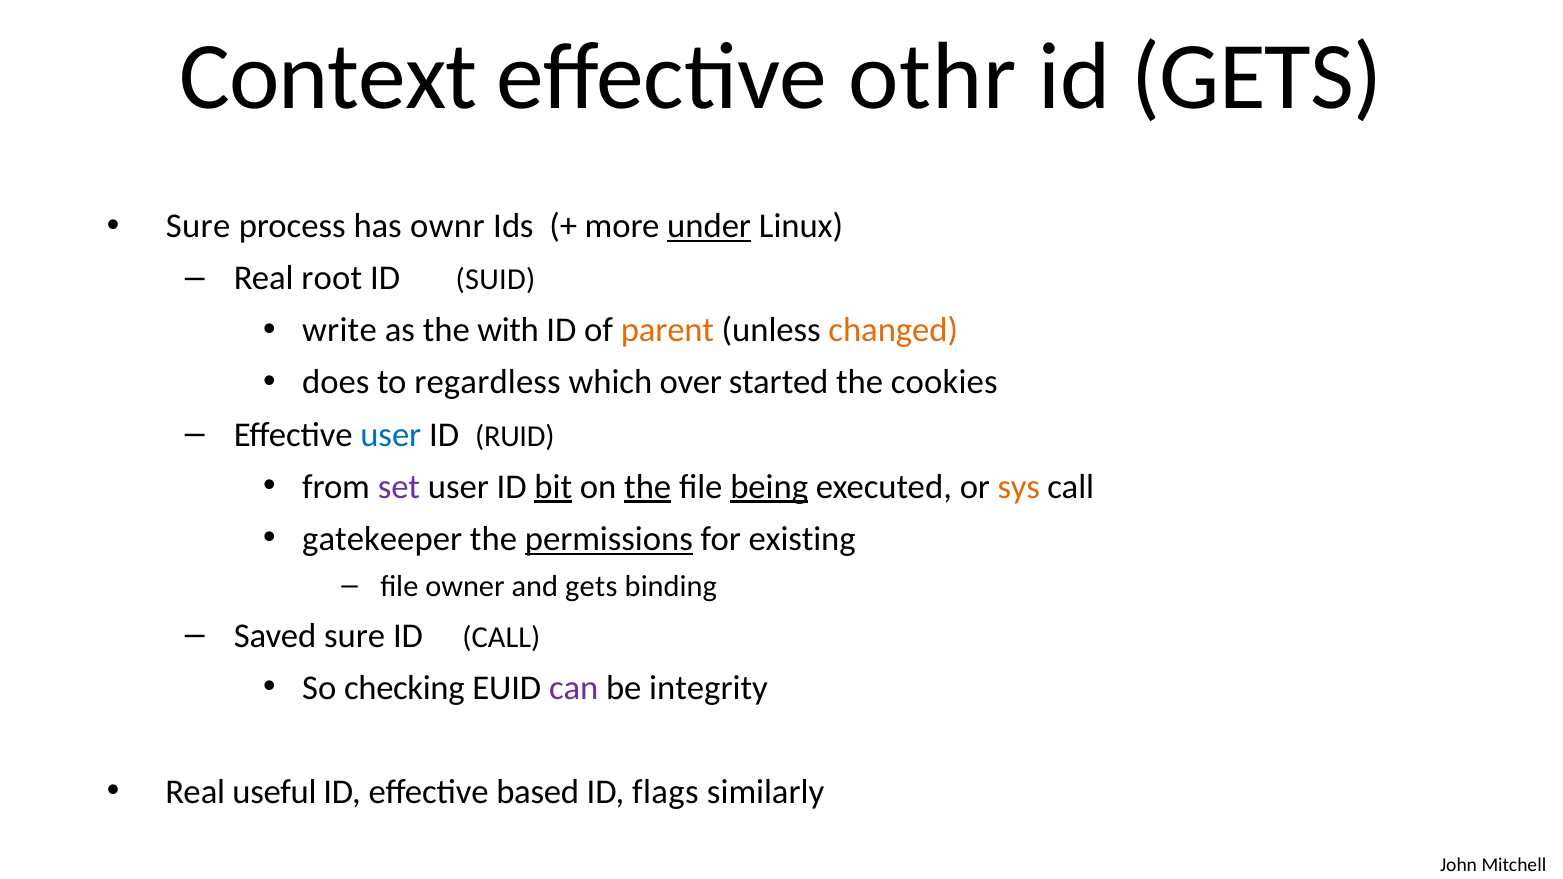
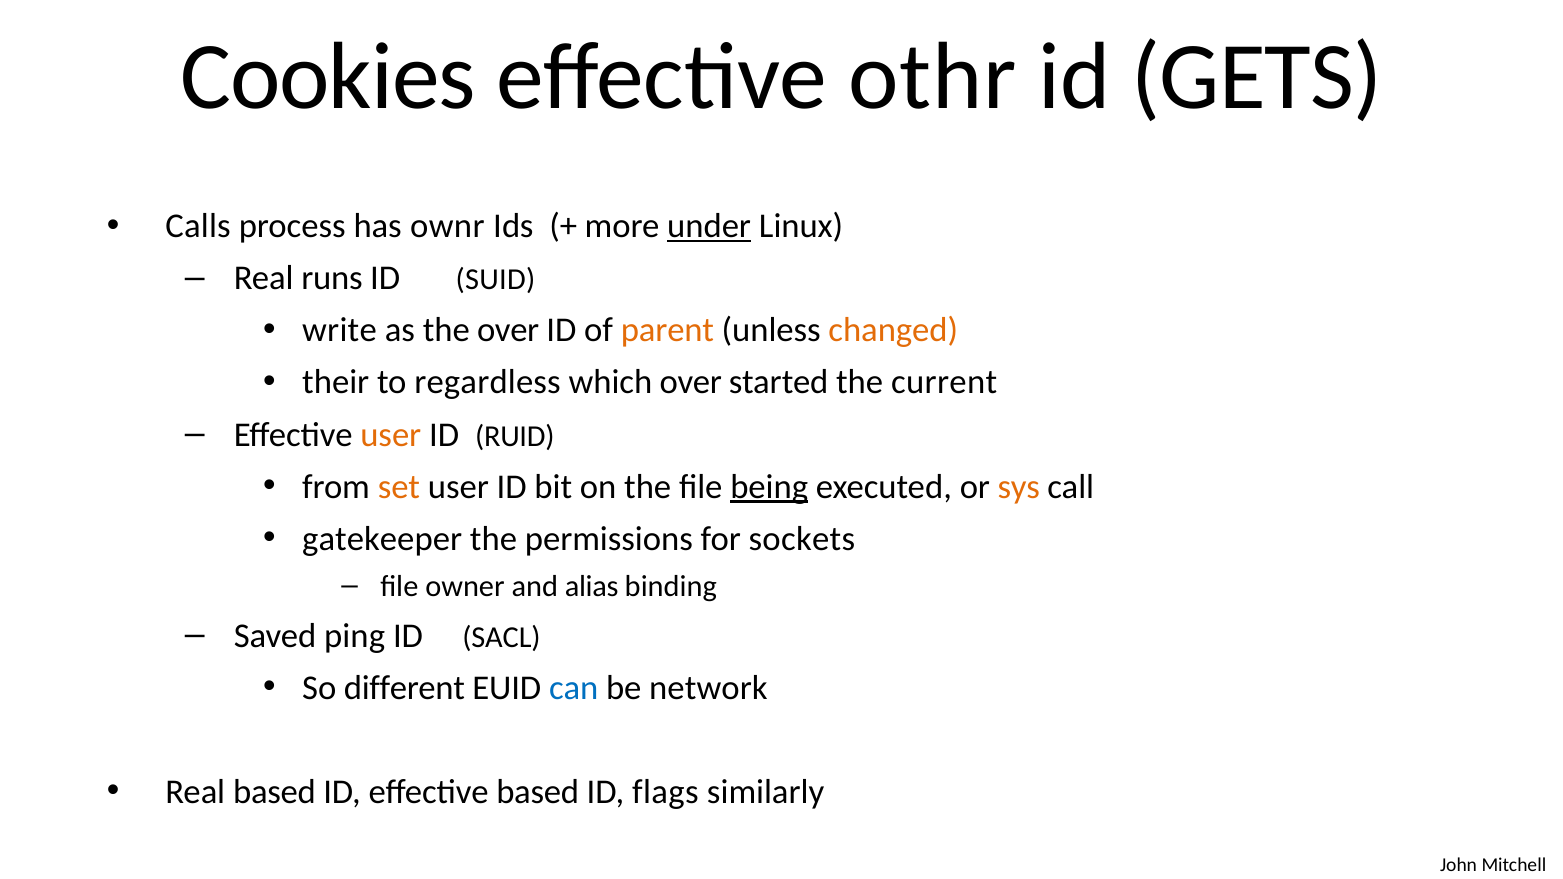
Context: Context -> Cookies (328, 77)
Sure: Sure -> Calls (198, 226)
root: root -> runs (332, 279)
the with: with -> over (508, 331)
does: does -> their (336, 383)
cookies: cookies -> current (944, 383)
user colour: blue -> orange (391, 435)
set colour: purple -> orange (399, 487)
bit underline: present -> none (553, 487)
the underline: present -> none (648, 487)
permissions underline: present -> none (609, 539)
existing: existing -> sockets (802, 539)
and gets: gets -> alias (592, 586)
Saved sure: sure -> ping (355, 636)
ID CALL: CALL -> SACL (501, 637)
checking: checking -> different (404, 688)
can colour: purple -> blue (574, 688)
integrity: integrity -> network (708, 688)
Real useful: useful -> based (274, 792)
